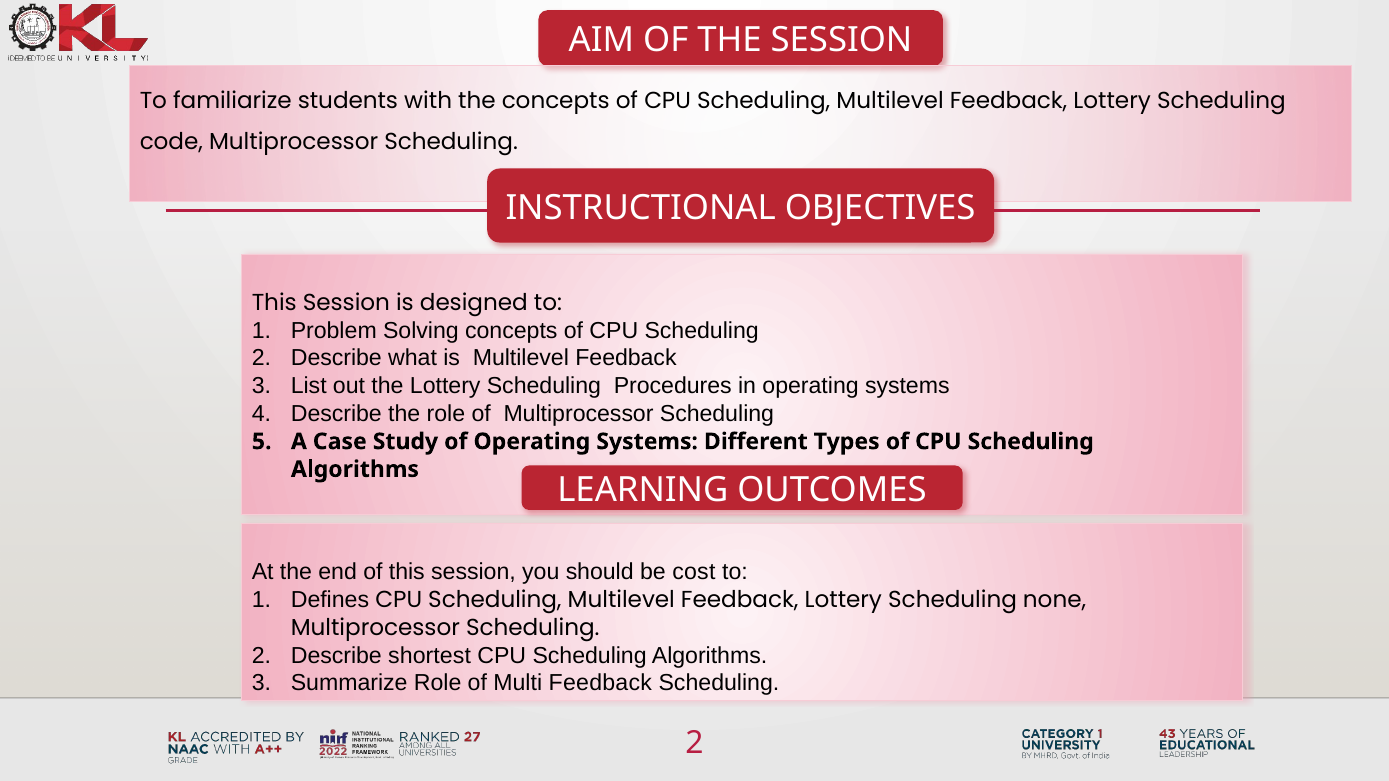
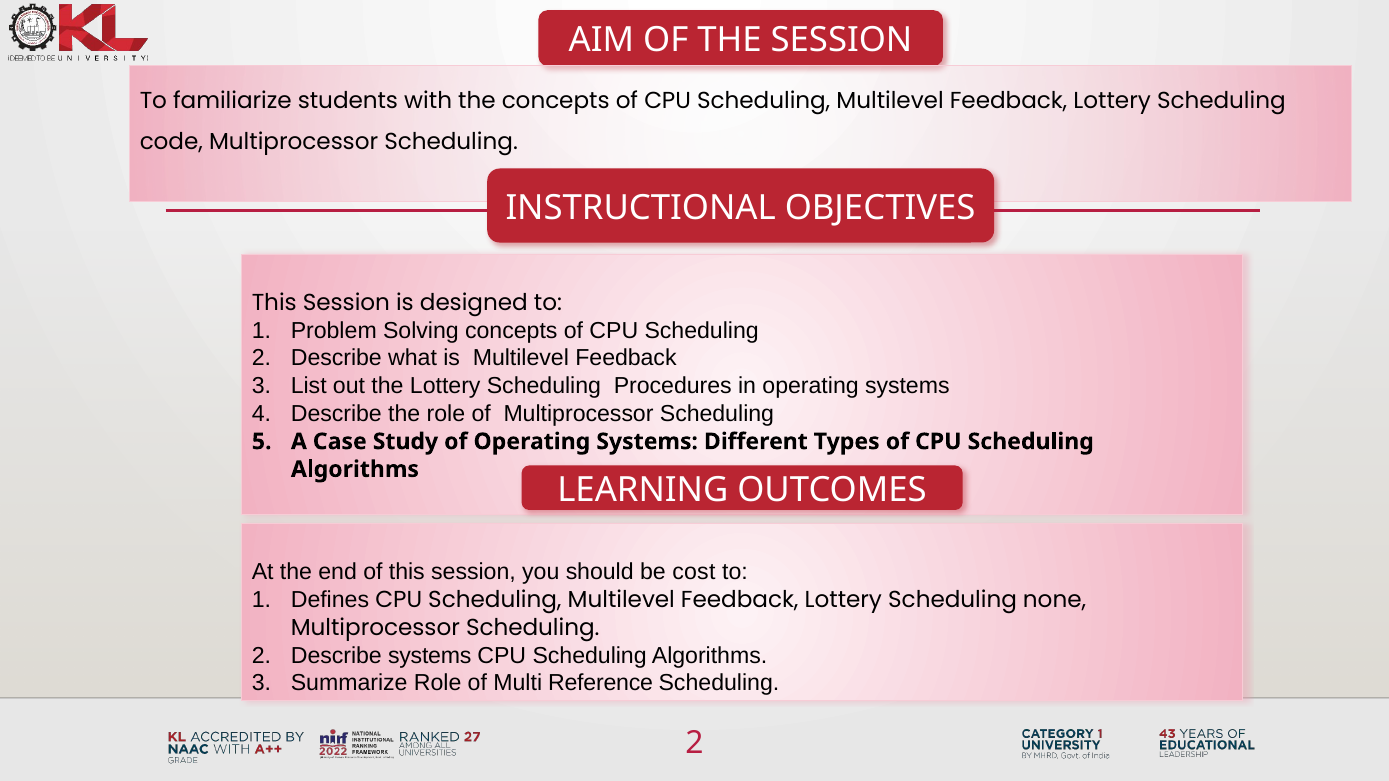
Describe shortest: shortest -> systems (430, 656)
Multi Feedback: Feedback -> Reference (601, 684)
